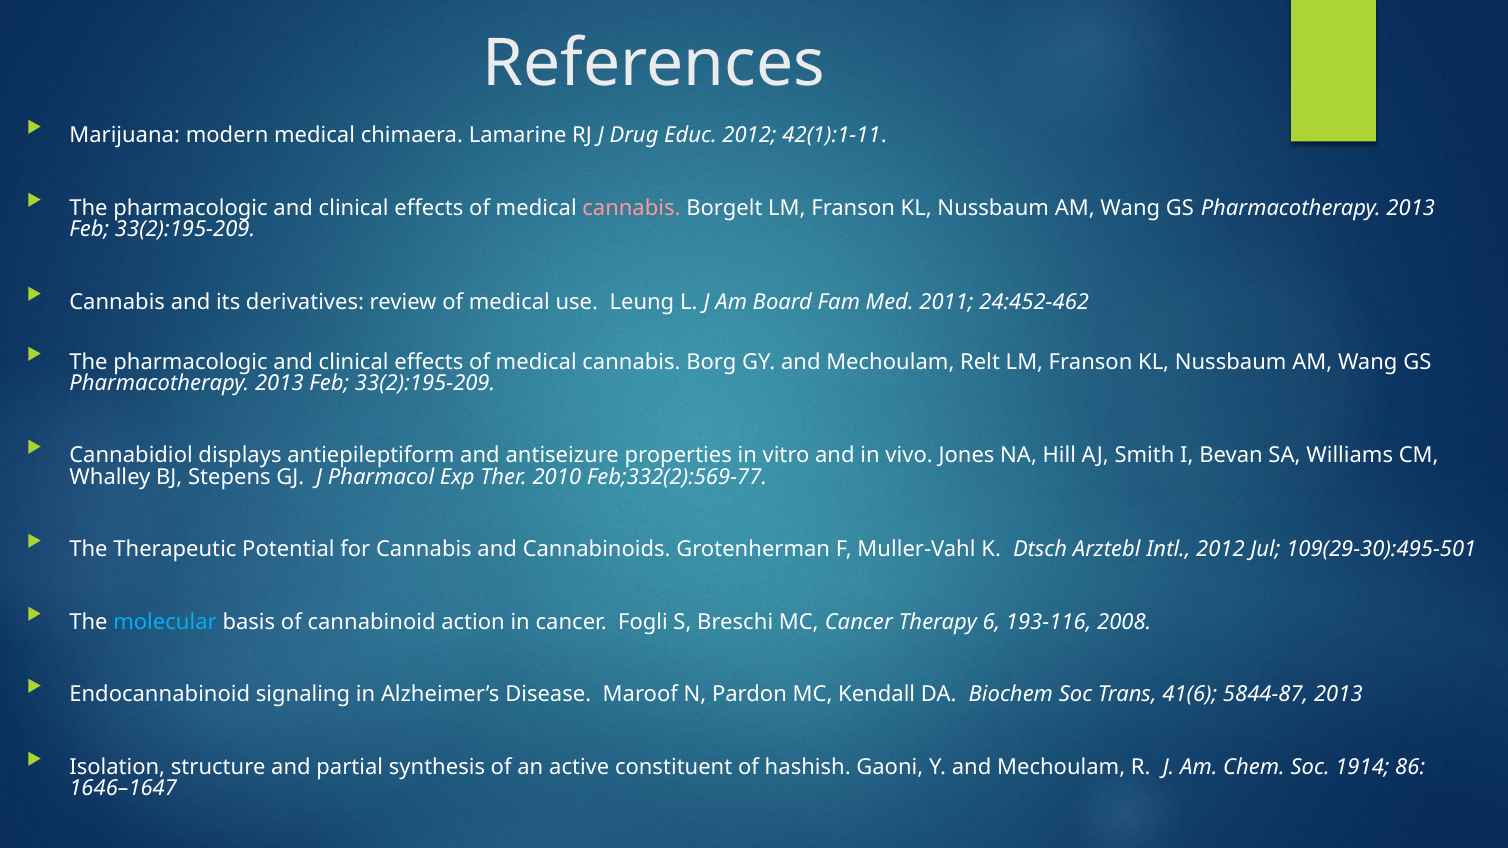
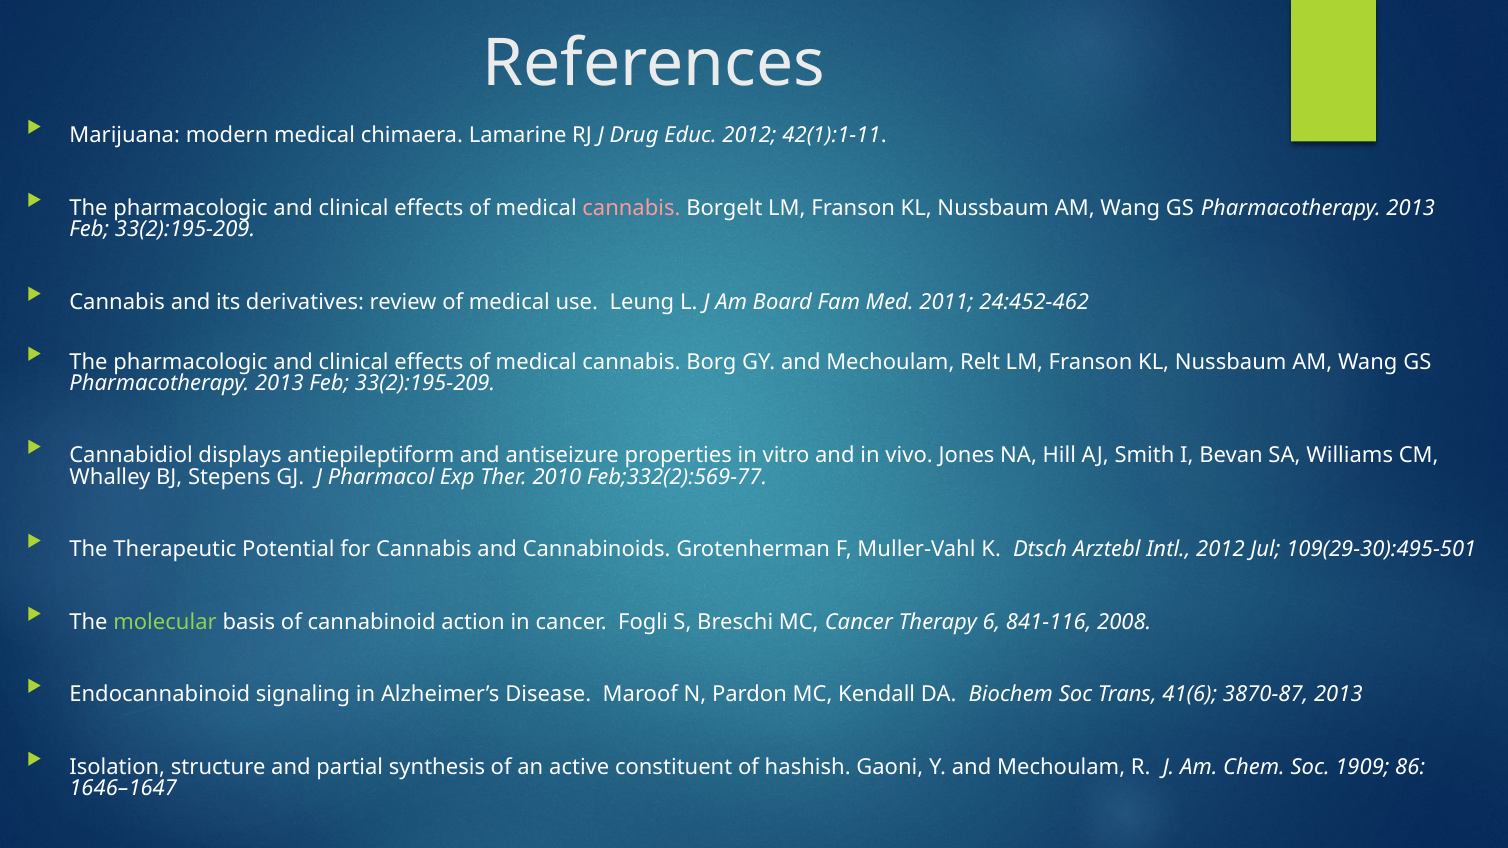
molecular colour: light blue -> light green (165, 622)
193-116: 193-116 -> 841-116 (1049, 622)
5844-87: 5844-87 -> 3870-87 (1266, 695)
1914: 1914 -> 1909 (1362, 767)
